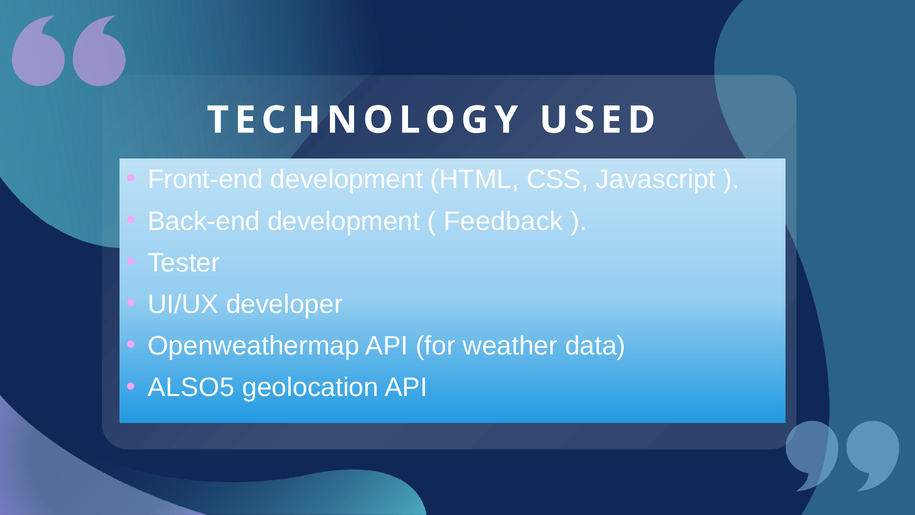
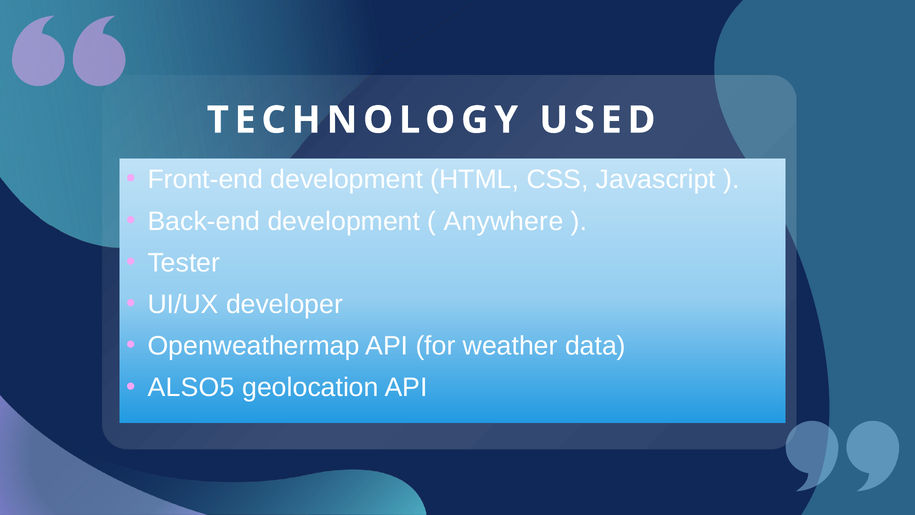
Feedback: Feedback -> Anywhere (503, 221)
